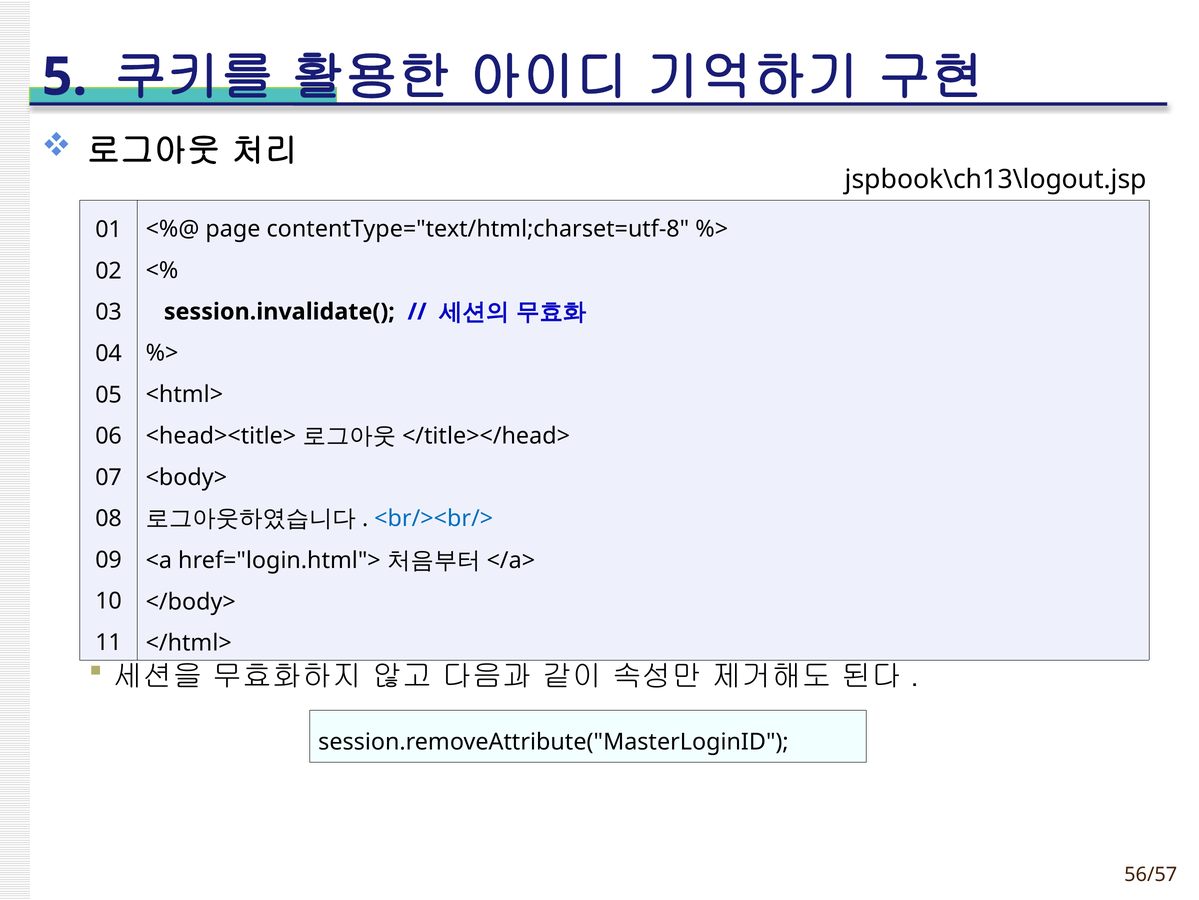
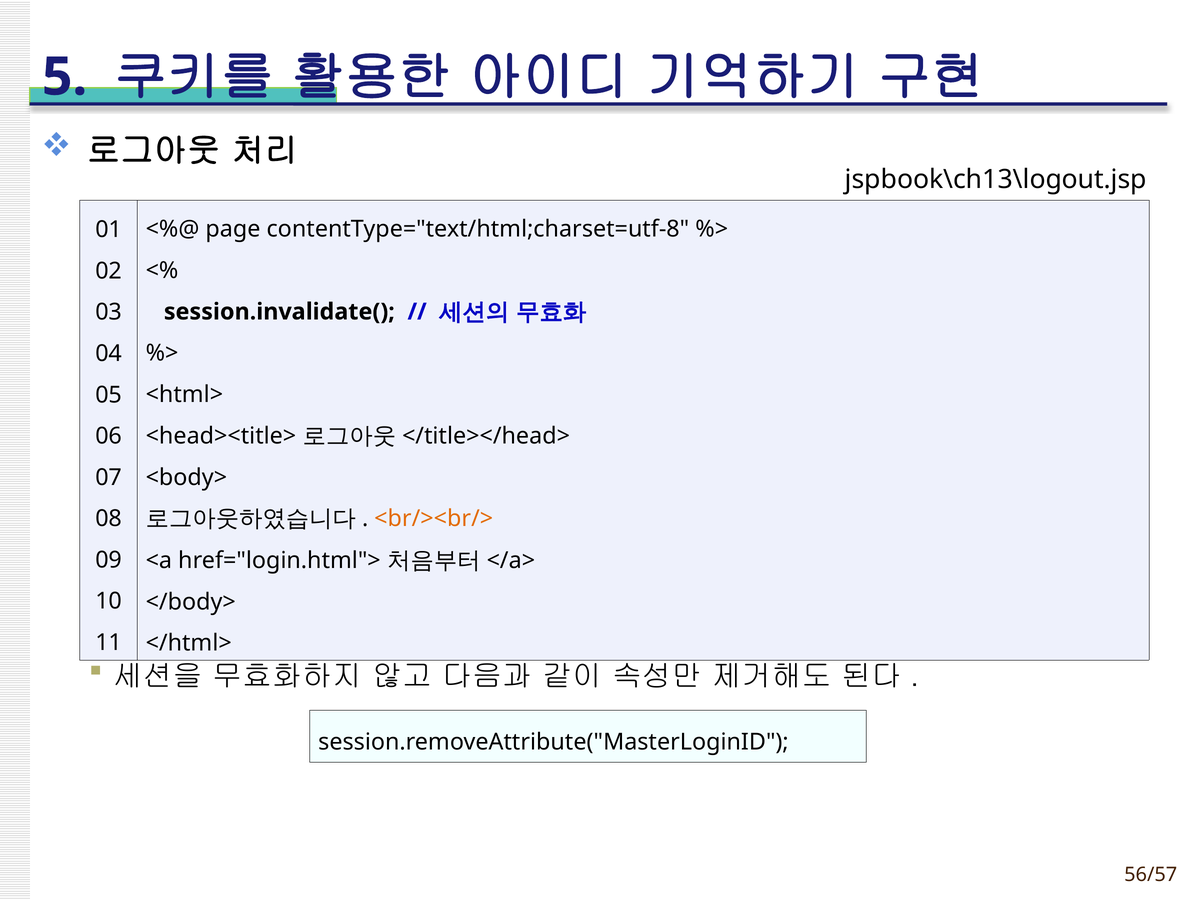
<br/><br/> colour: blue -> orange (434, 518)
